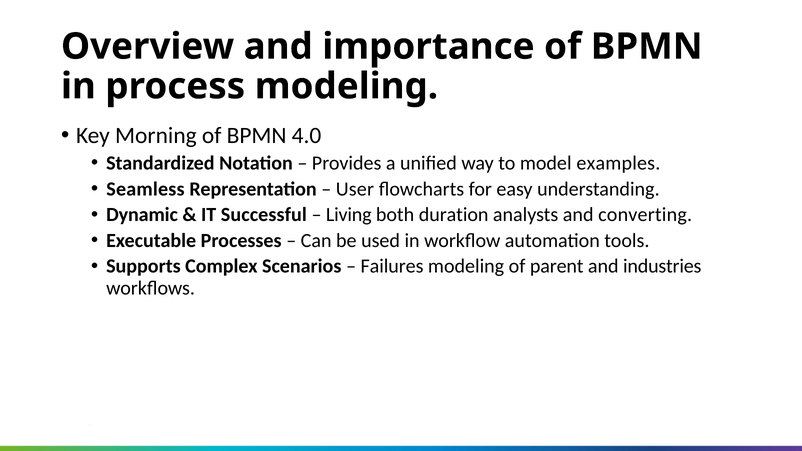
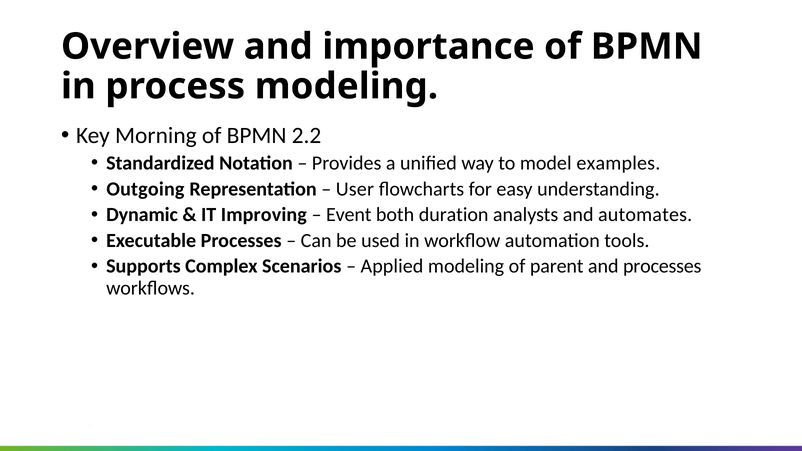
4.0: 4.0 -> 2.2 (307, 136)
Seamless: Seamless -> Outgoing (145, 189)
Successful: Successful -> Improving (264, 215)
Living: Living -> Event (349, 215)
converting: converting -> automates (645, 215)
Failures: Failures -> Applied (392, 266)
and industries: industries -> processes (662, 266)
